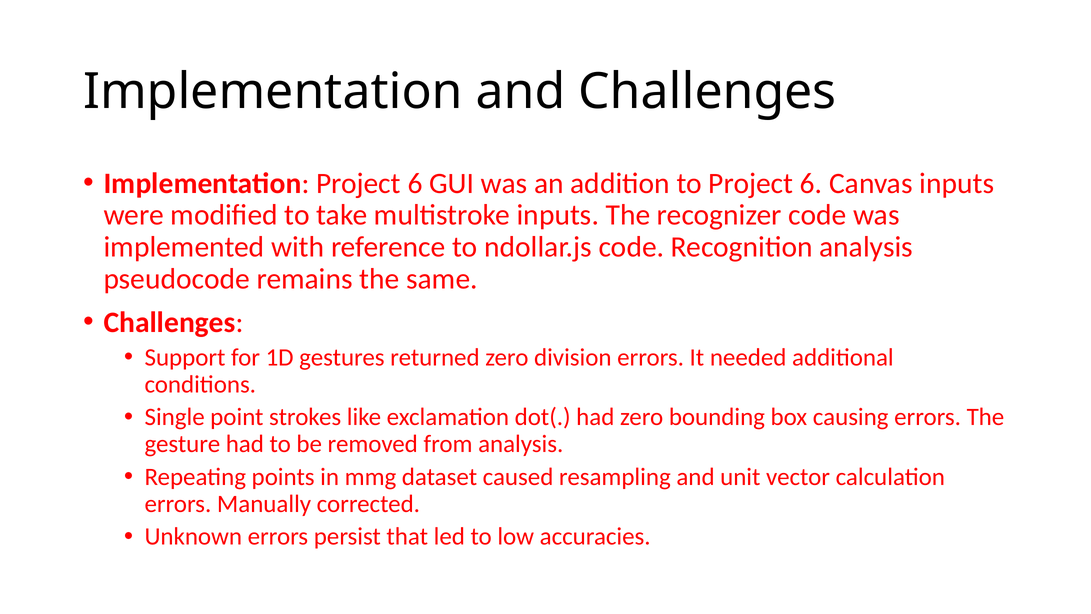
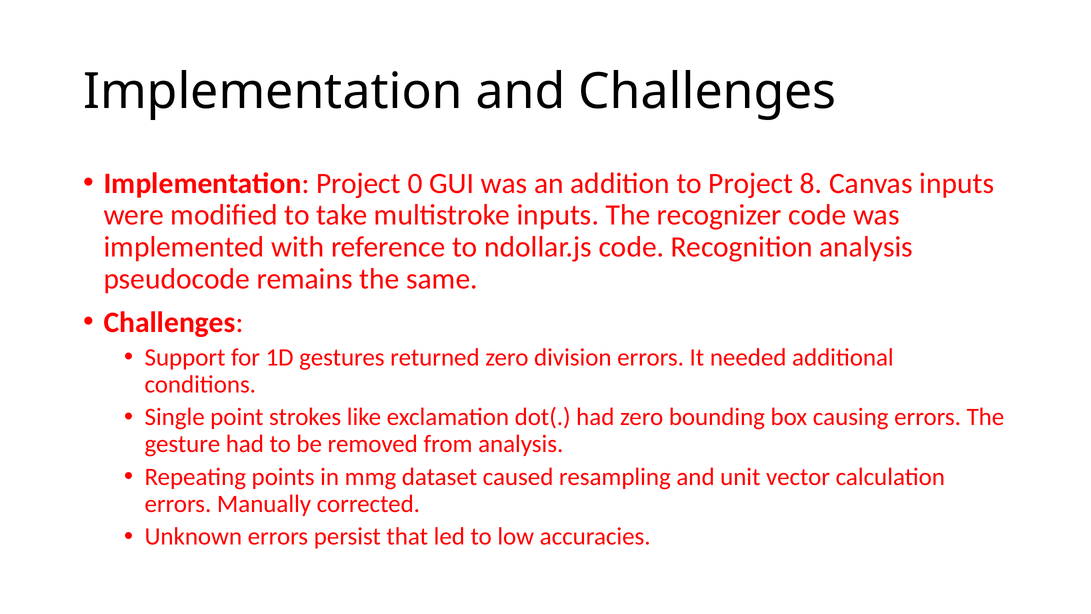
Implementation Project 6: 6 -> 0 (415, 183)
to Project 6: 6 -> 8 (811, 183)
